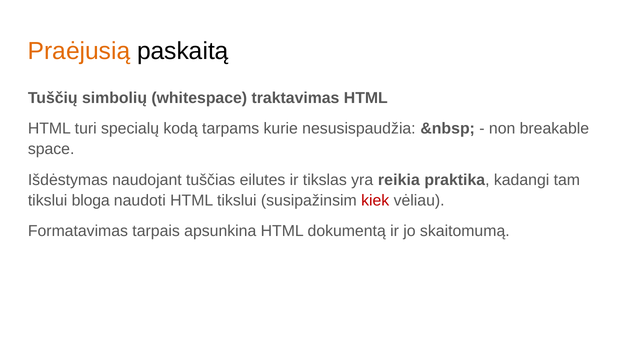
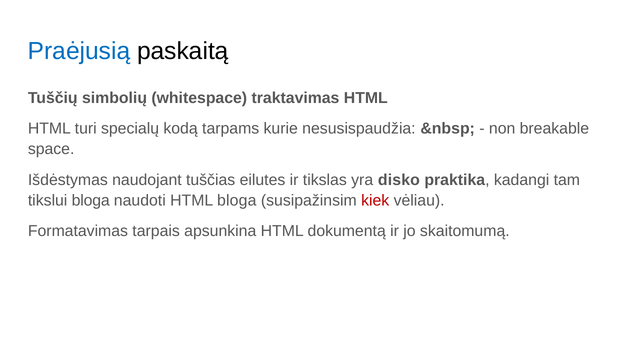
Praėjusią colour: orange -> blue (79, 51)
reikia: reikia -> disko (399, 180)
HTML tikslui: tikslui -> bloga (237, 200)
